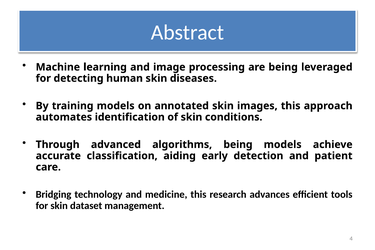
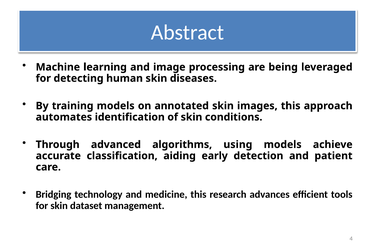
algorithms being: being -> using (238, 145)
